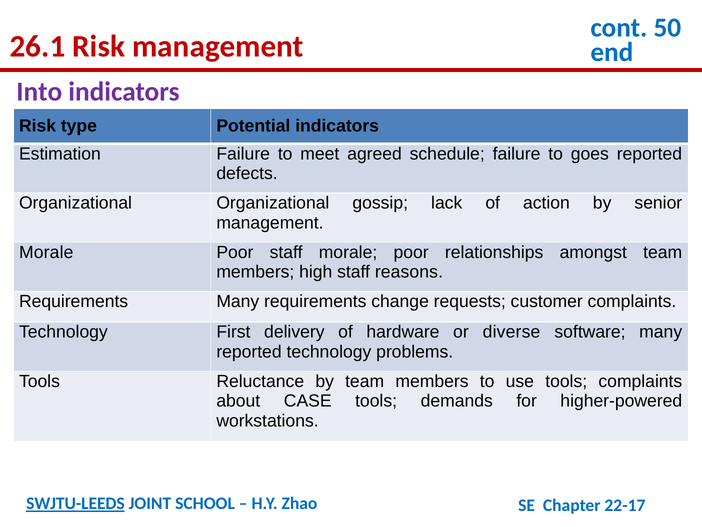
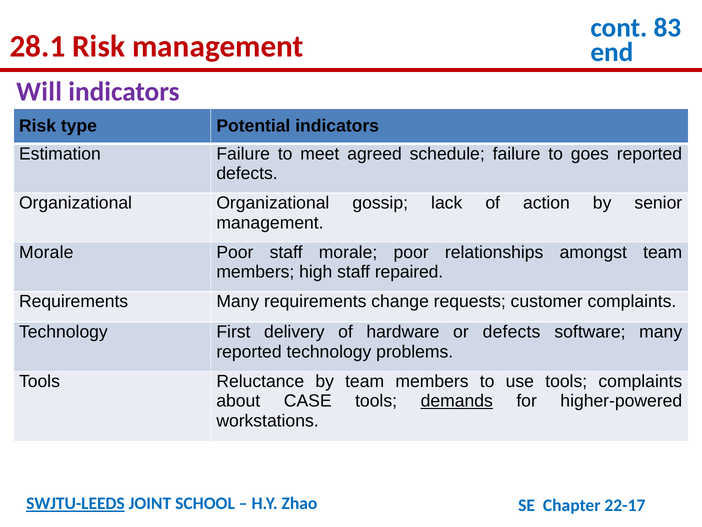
50: 50 -> 83 (667, 28)
26.1: 26.1 -> 28.1 (37, 46)
Into: Into -> Will (39, 91)
reasons: reasons -> repaired (409, 272)
or diverse: diverse -> defects (512, 332)
demands underline: none -> present (457, 401)
